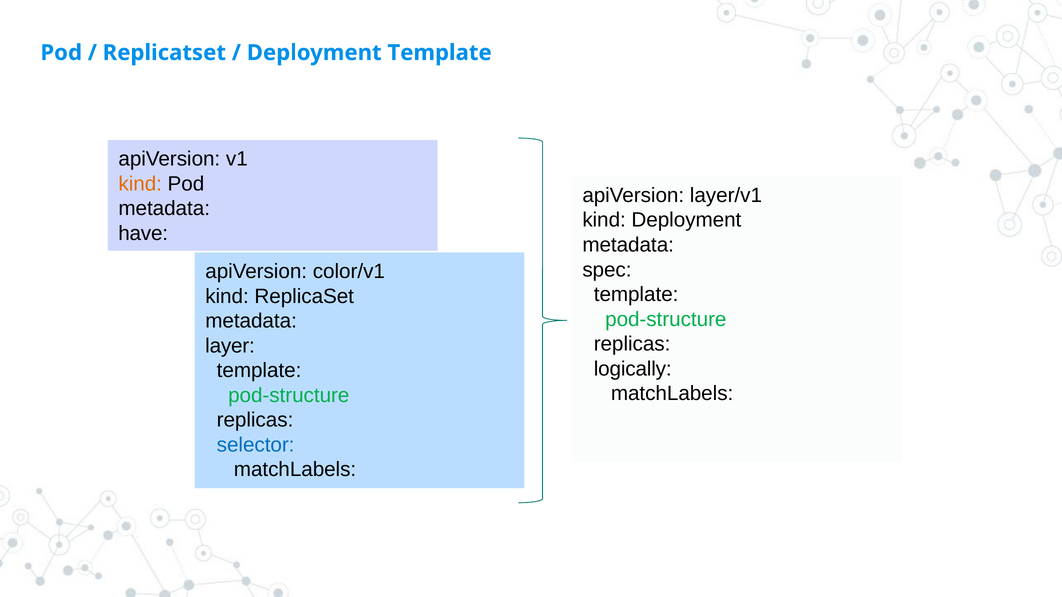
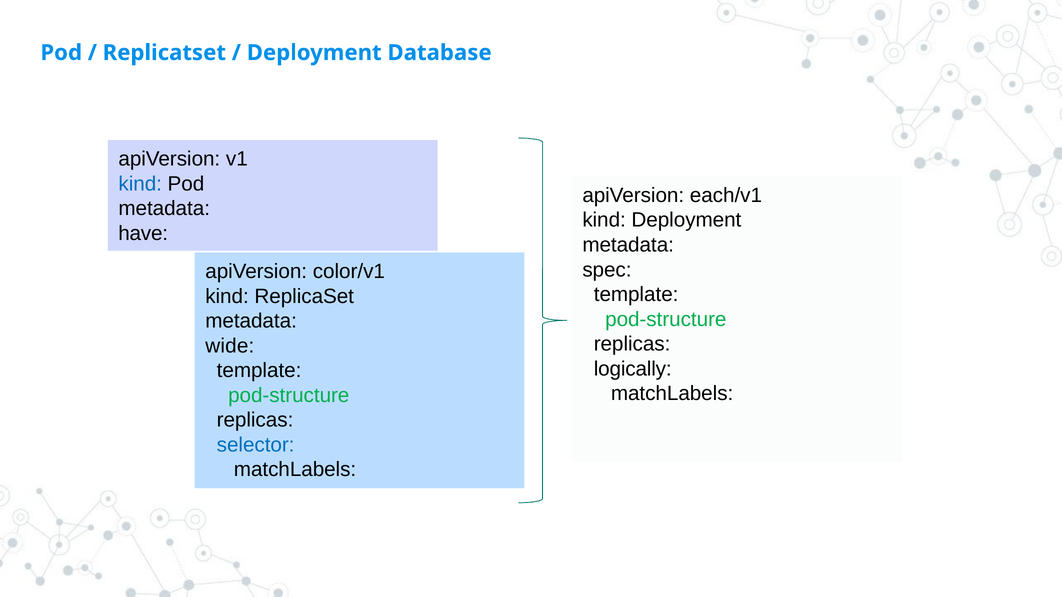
Deployment Template: Template -> Database (440, 53)
kind colour: orange -> blue (140, 184)
layer/v1: layer/v1 -> each/v1 (726, 196)
layer: layer -> wide (230, 346)
